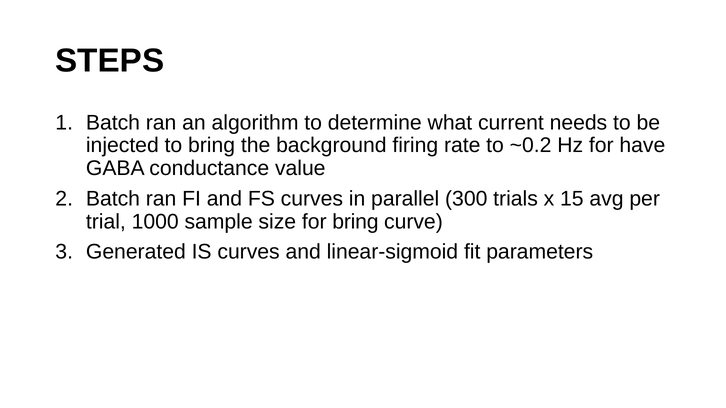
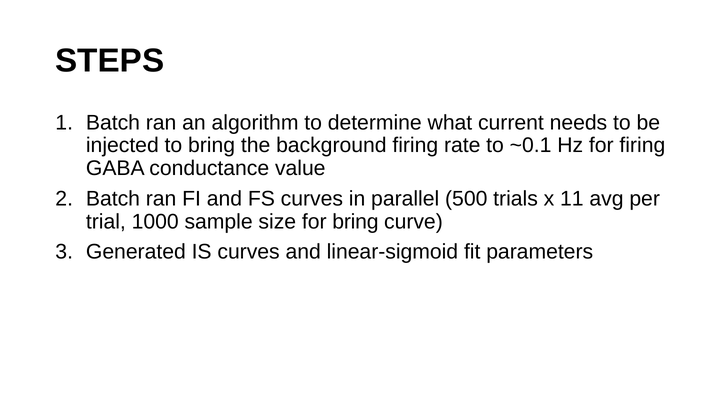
~0.2: ~0.2 -> ~0.1 (531, 146)
for have: have -> firing (642, 146)
300: 300 -> 500 (466, 199)
15: 15 -> 11 (572, 199)
